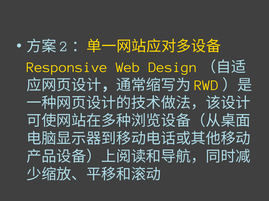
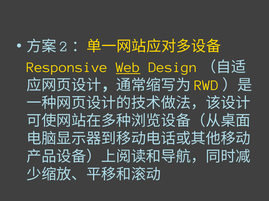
Web underline: none -> present (128, 67)
